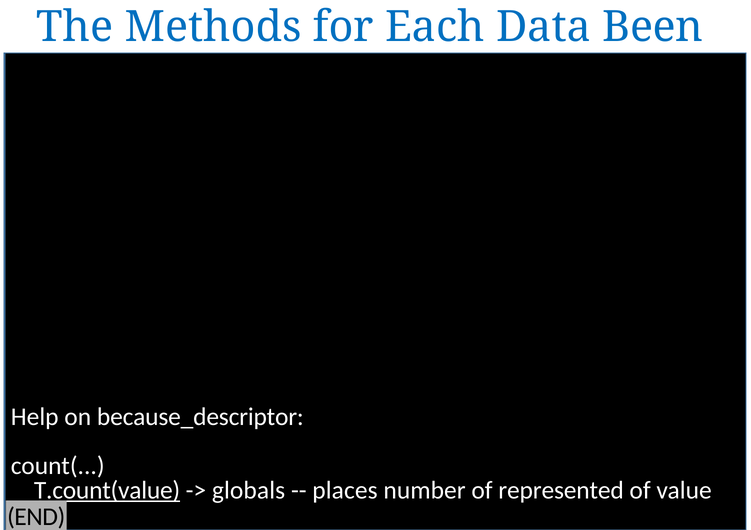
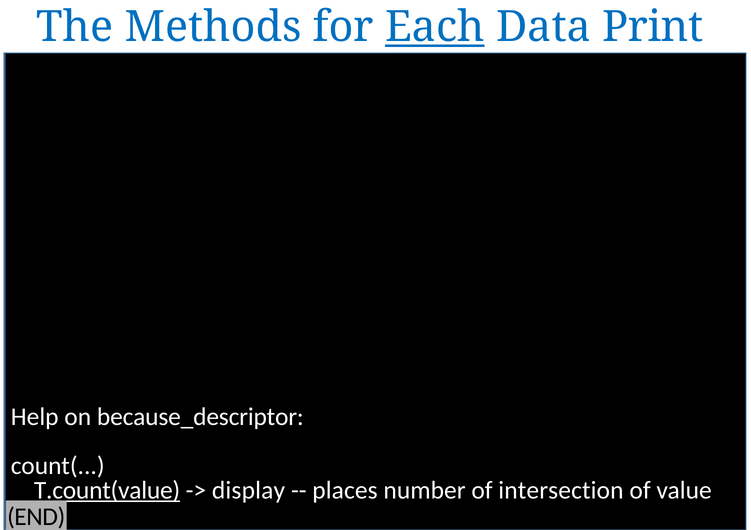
Each underline: none -> present (435, 27)
Been: Been -> Print (653, 27)
globals: globals -> display (249, 490)
represented: represented -> intersection (561, 490)
